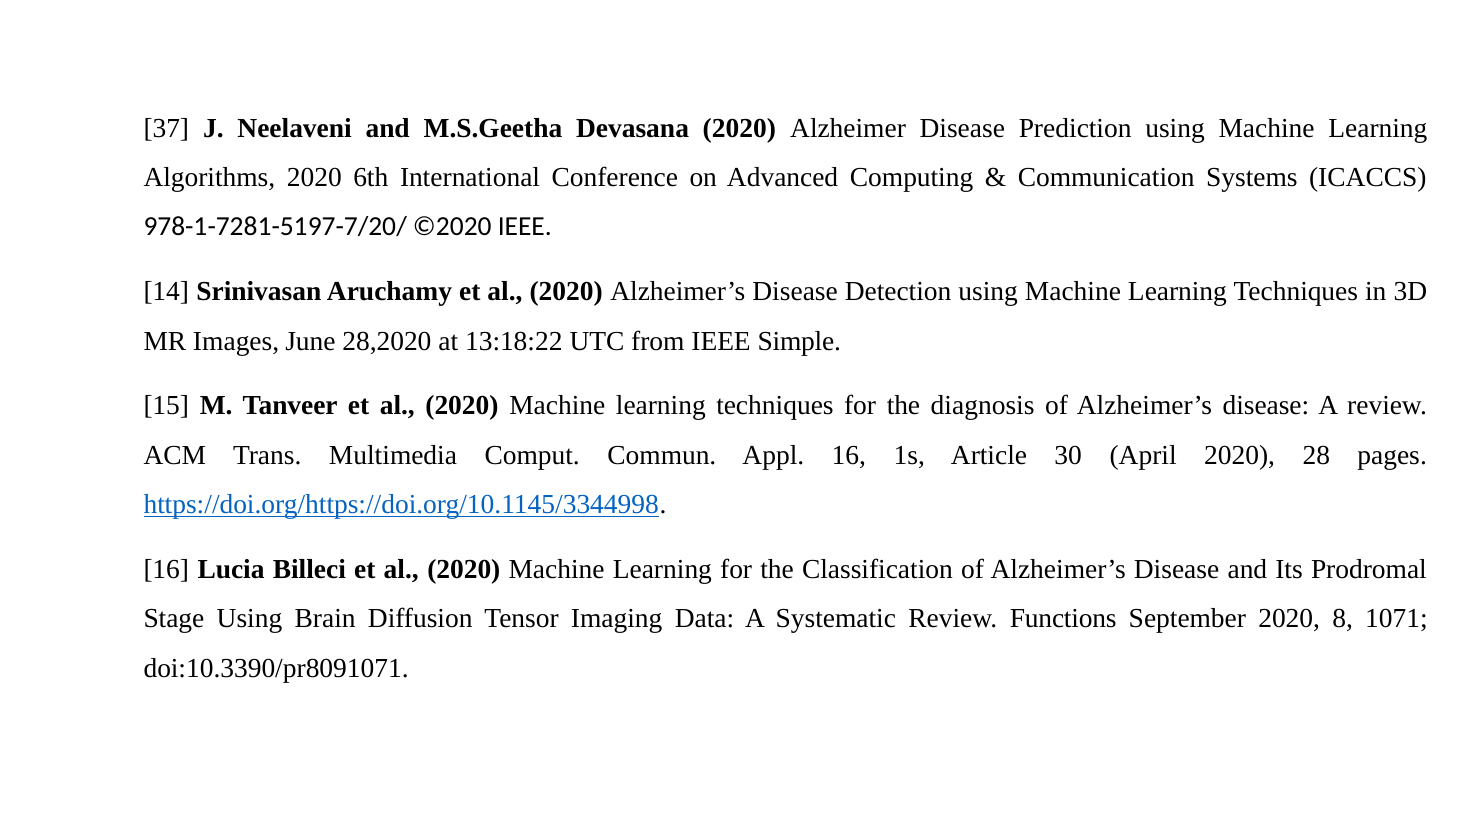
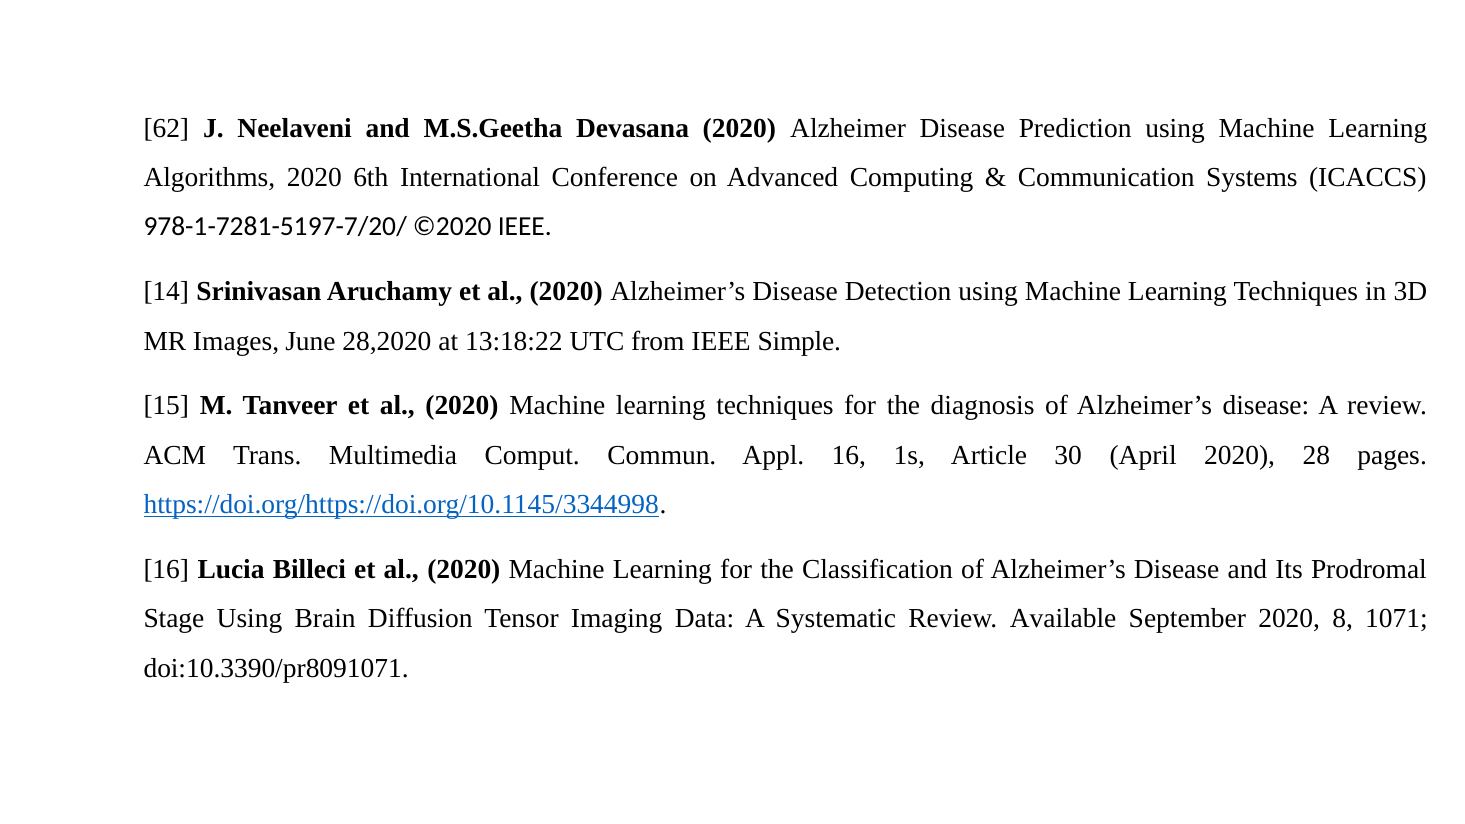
37: 37 -> 62 (166, 128)
Functions: Functions -> Available (1063, 619)
